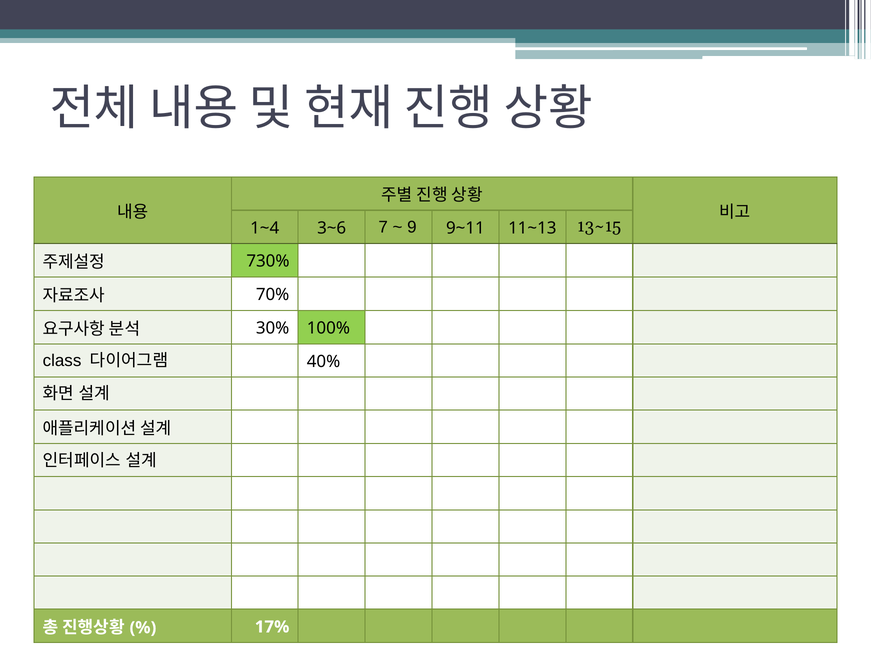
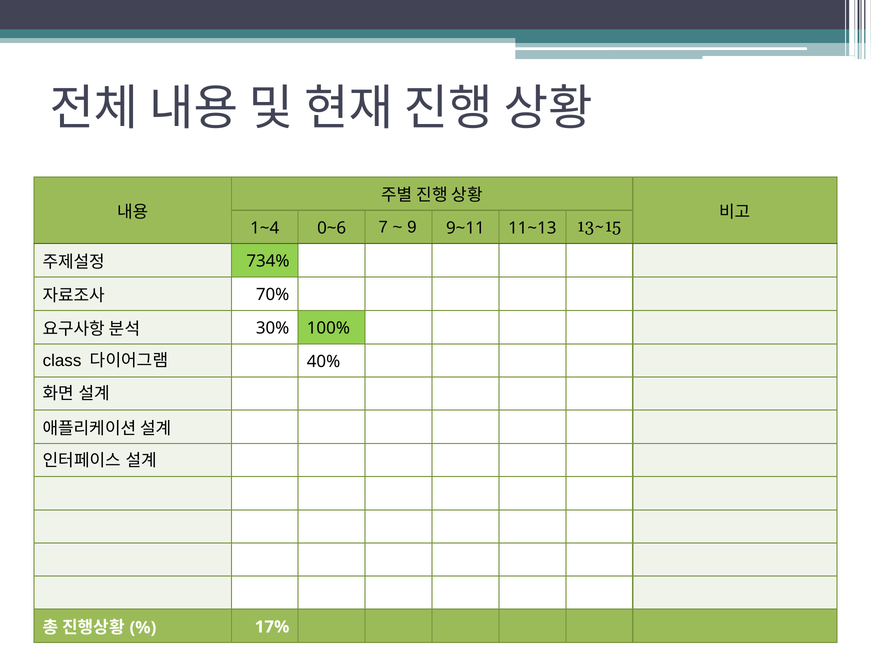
3~6: 3~6 -> 0~6 (332, 228)
730%: 730% -> 734% (268, 262)
